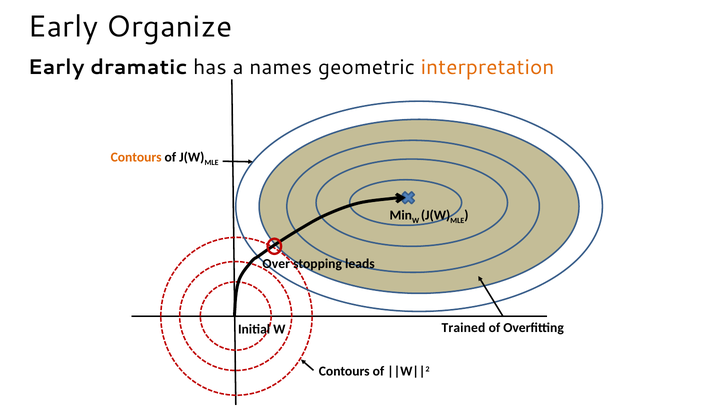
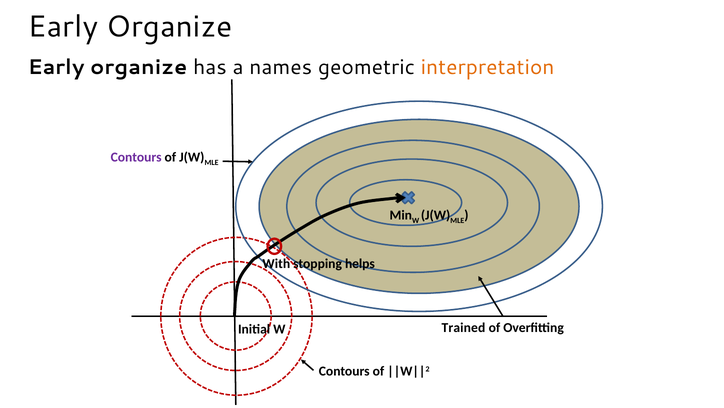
dramatic: dramatic -> organize (139, 67)
Contours colour: orange -> purple (136, 157)
Over: Over -> With (276, 263)
leads: leads -> helps (360, 263)
